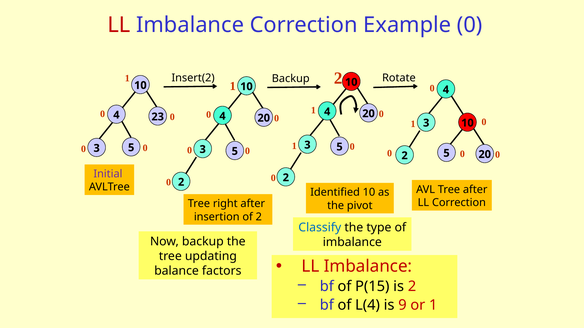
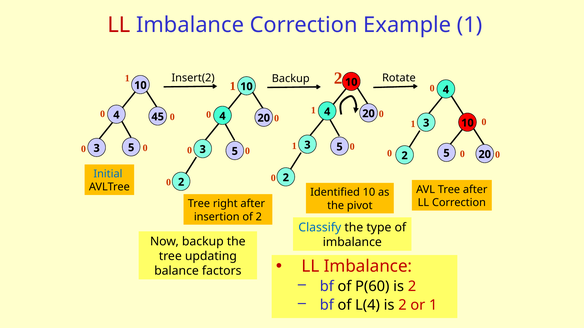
Example 0: 0 -> 1 (470, 25)
23: 23 -> 45 (158, 117)
Initial colour: purple -> blue (108, 174)
P(15: P(15 -> P(60 (372, 287)
L(4 is 9: 9 -> 2 (402, 305)
